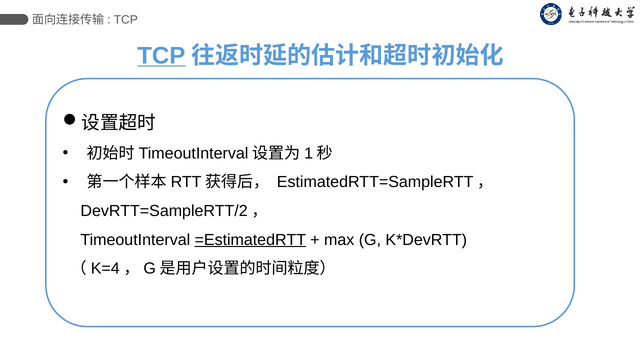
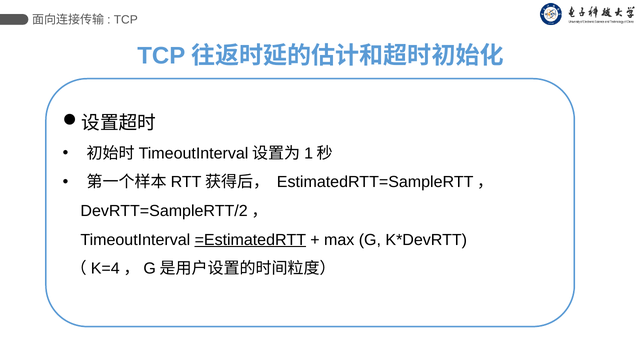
TCP underline: present -> none (161, 56)
